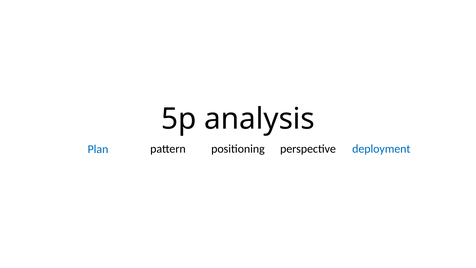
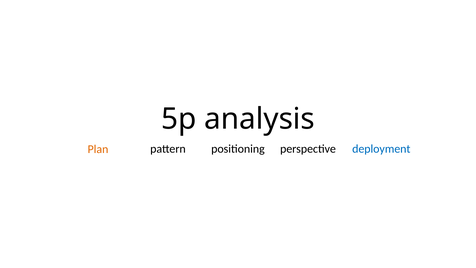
Plan colour: blue -> orange (98, 149)
